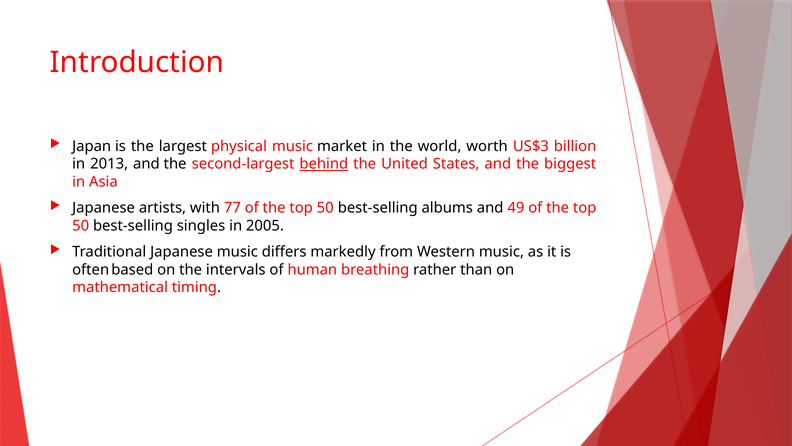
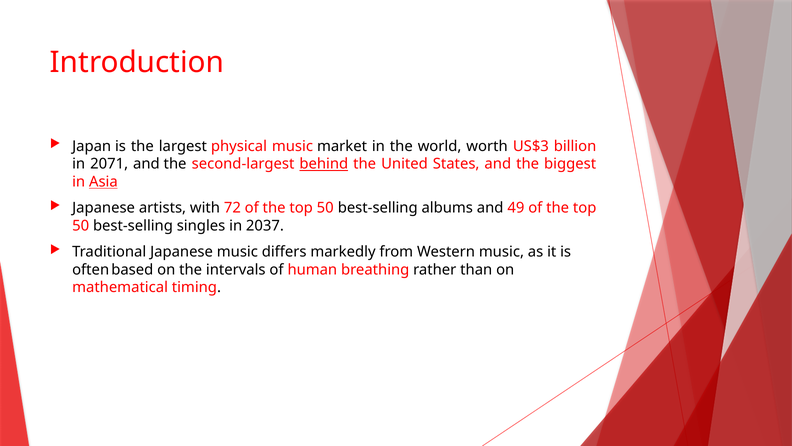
2013: 2013 -> 2071 (109, 164)
Asia underline: none -> present (103, 182)
77: 77 -> 72 (232, 208)
2005: 2005 -> 2037 (265, 225)
